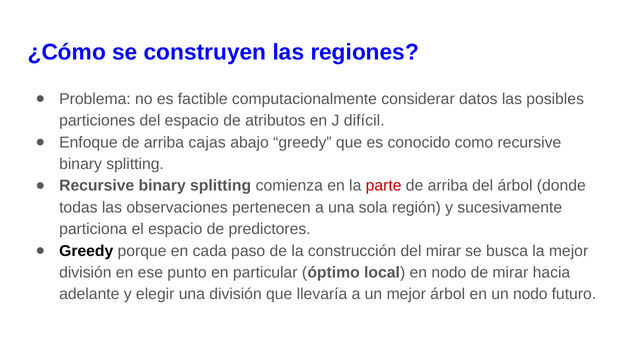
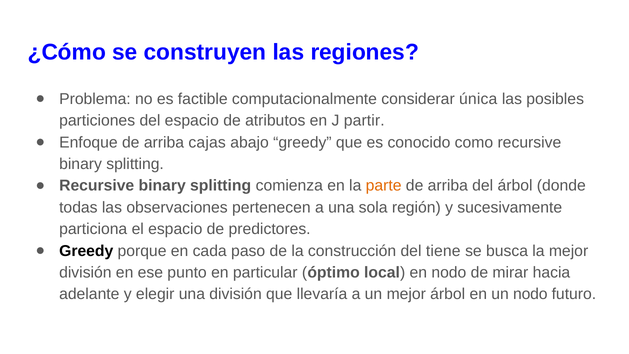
datos: datos -> única (478, 99)
difícil: difícil -> partir (364, 121)
parte colour: red -> orange (384, 186)
del mirar: mirar -> tiene (443, 251)
